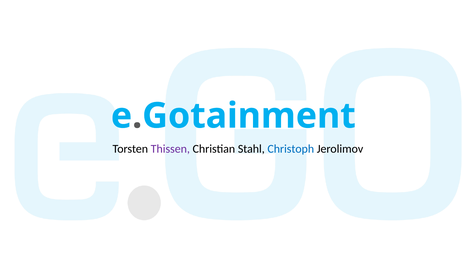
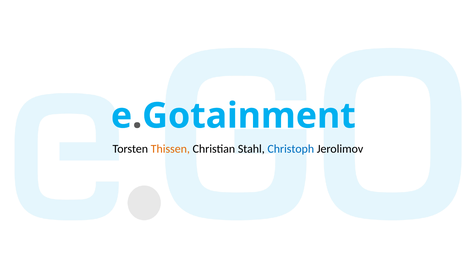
Thissen colour: purple -> orange (170, 149)
